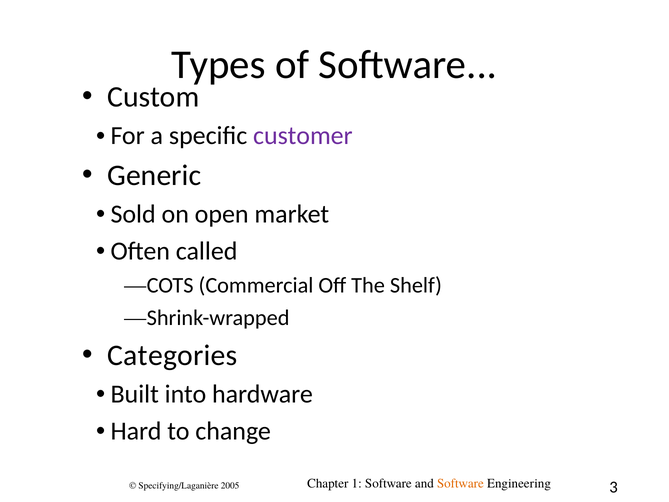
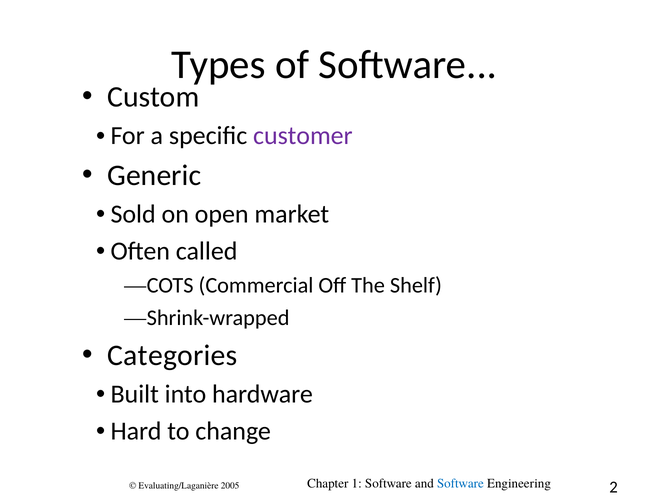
Specifying/Laganière: Specifying/Laganière -> Evaluating/Laganière (179, 486)
Software colour: orange -> blue (460, 483)
3: 3 -> 2 (614, 487)
